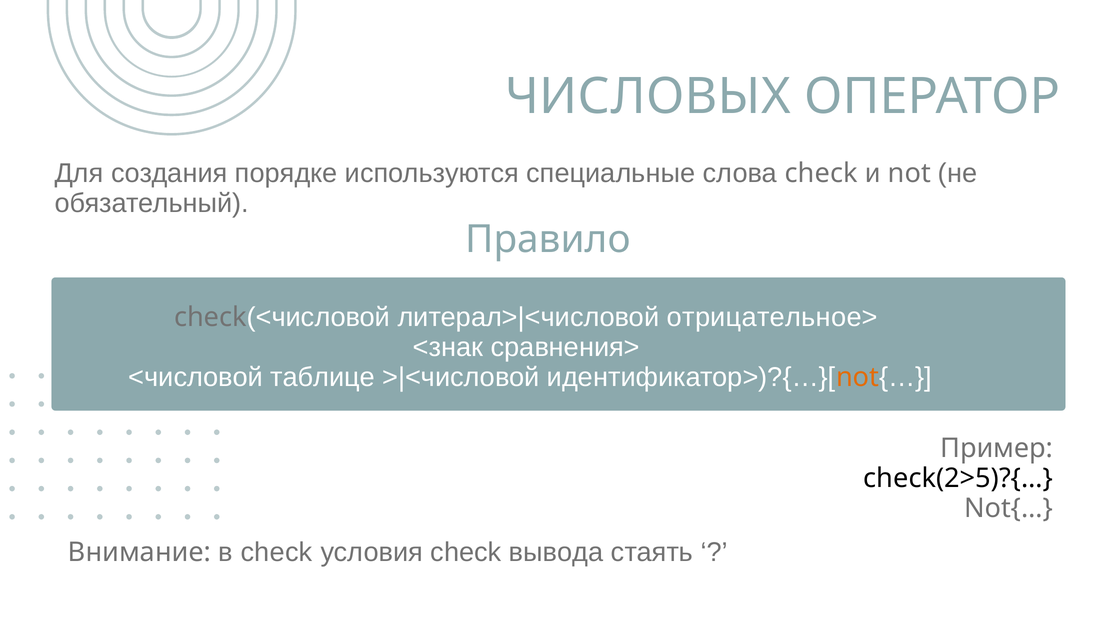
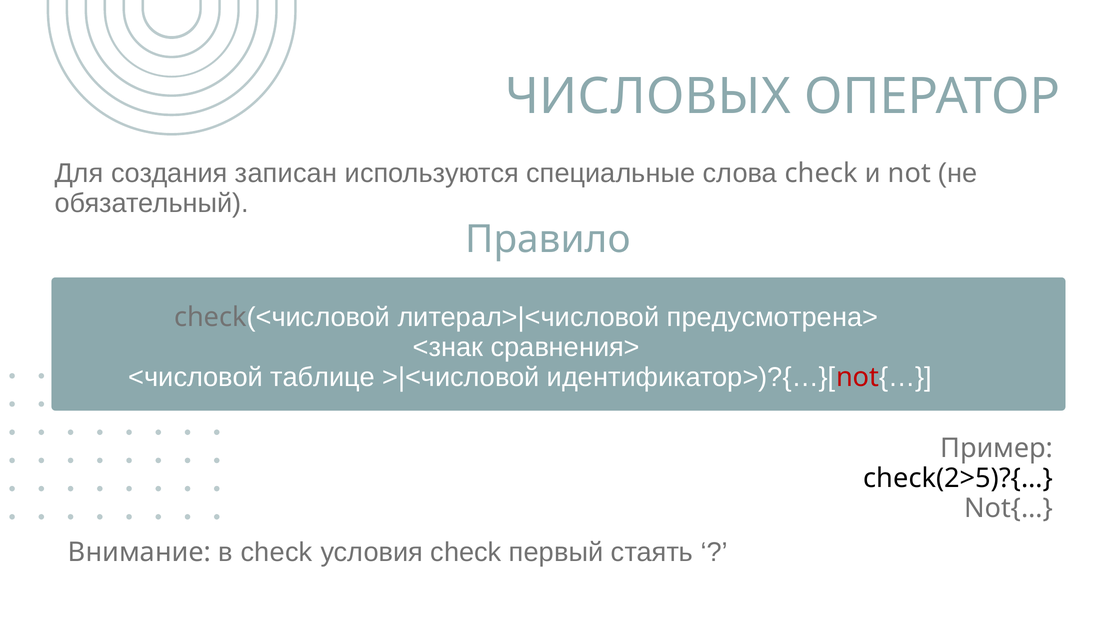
порядке: порядке -> записан (286, 173)
отрицательное>: отрицательное> -> предусмотрена> (772, 317)
not colour: orange -> red (858, 377)
вывода: вывода -> первый (556, 553)
